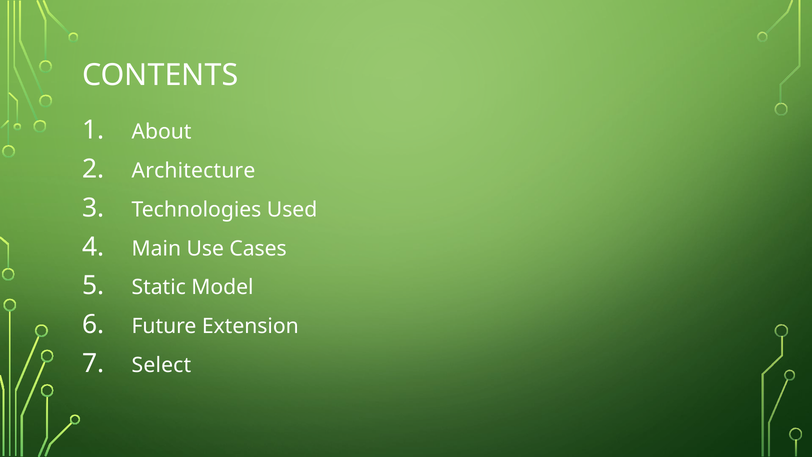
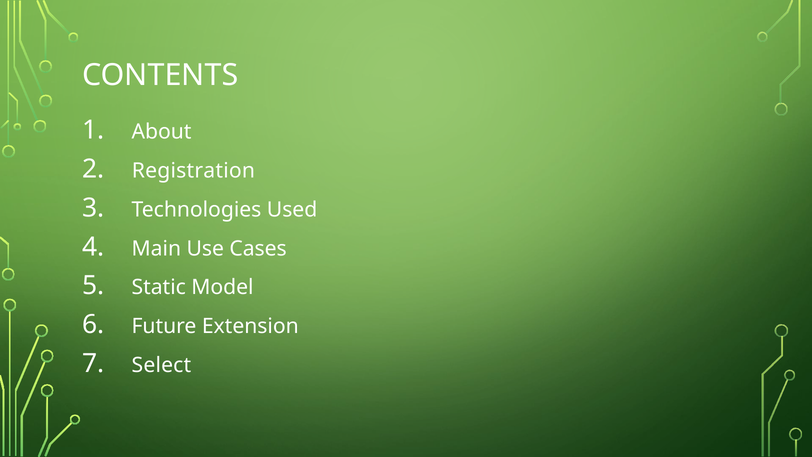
Architecture: Architecture -> Registration (193, 171)
